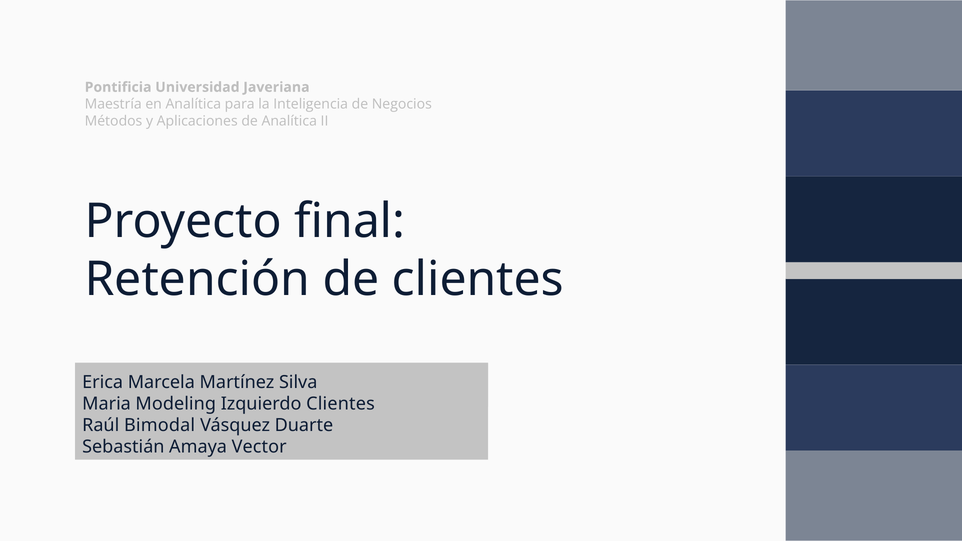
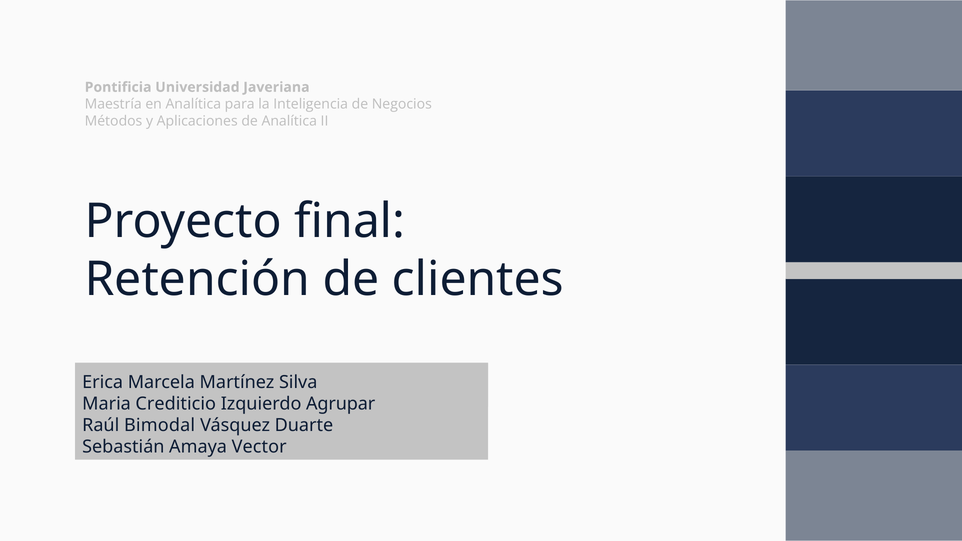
Modeling: Modeling -> Crediticio (176, 404)
Izquierdo Clientes: Clientes -> Agrupar (341, 404)
